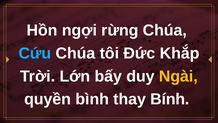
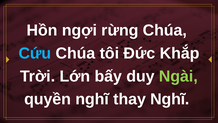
Ngài colour: yellow -> light green (178, 76)
quyền bình: bình -> nghĩ (92, 99)
thay Bính: Bính -> Nghĩ (170, 99)
